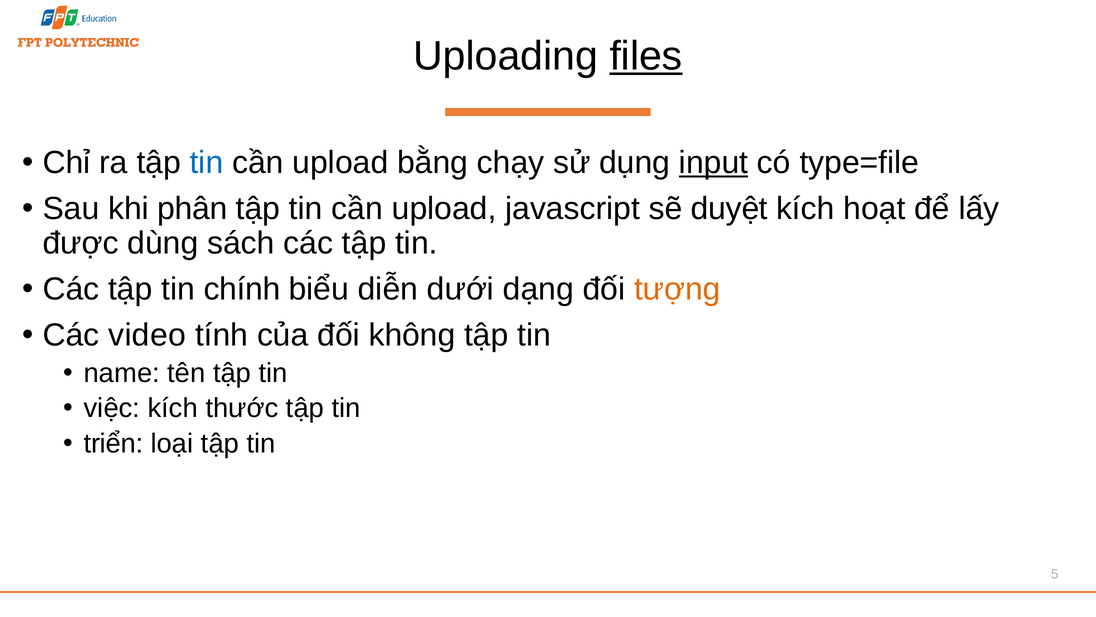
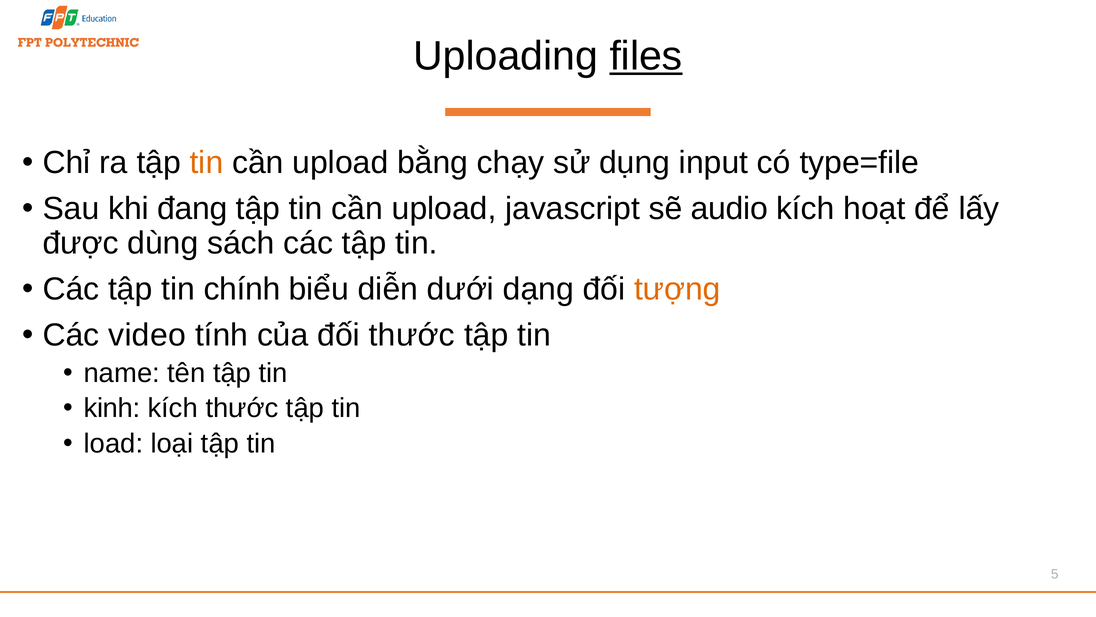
tin colour: blue -> orange (207, 163)
input underline: present -> none (714, 163)
phân: phân -> đang (193, 209)
duyệt: duyệt -> audio (729, 209)
đối không: không -> thước (412, 335)
việc: việc -> kinh (112, 408)
triển: triển -> load (113, 443)
